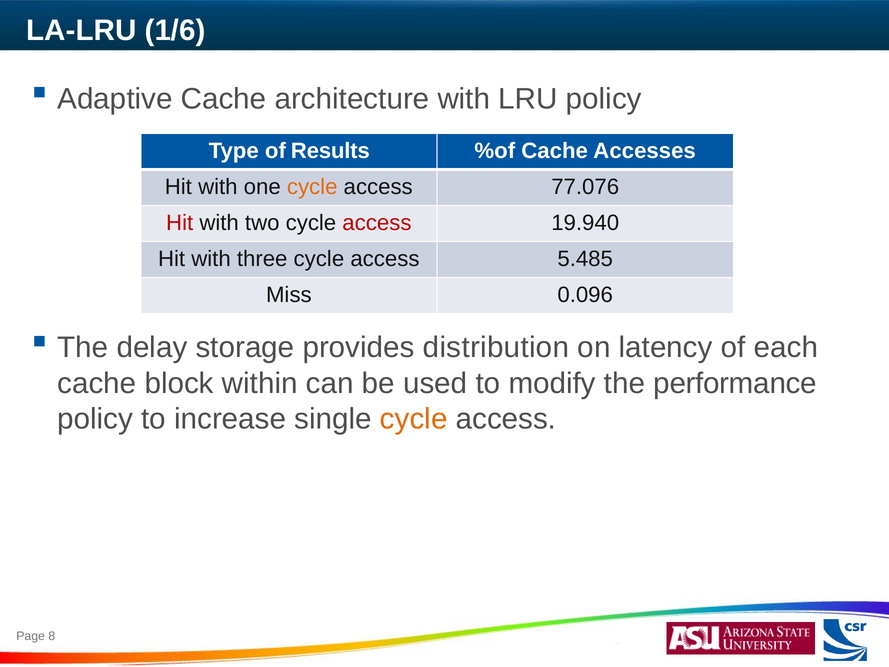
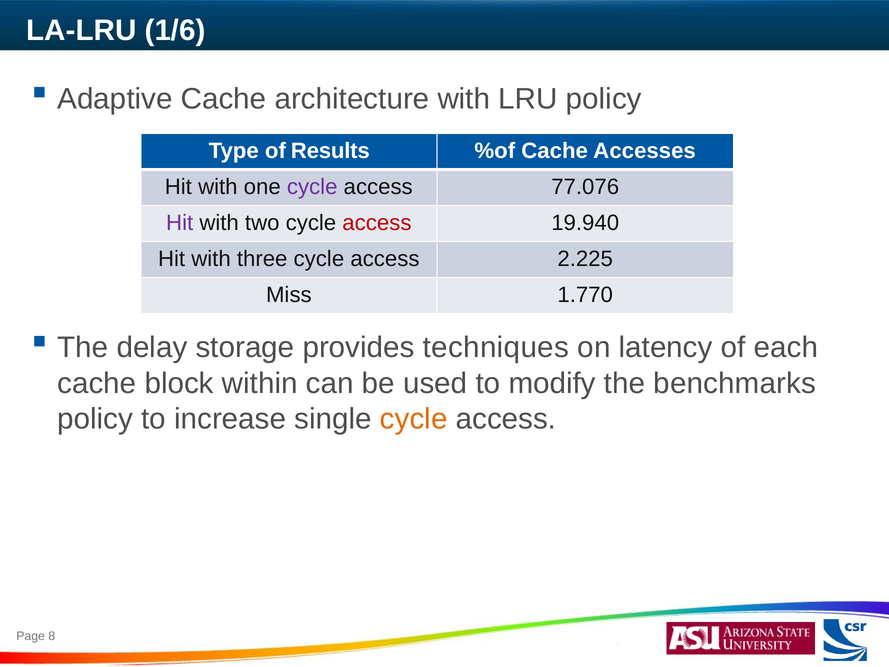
cycle colour: orange -> purple (312, 187)
Hit colour: red -> purple (180, 223)
5.485: 5.485 -> 2.225 (585, 259)
0.096: 0.096 -> 1.770 (585, 295)
distribution: distribution -> techniques (496, 348)
performance: performance -> benchmarks (735, 383)
